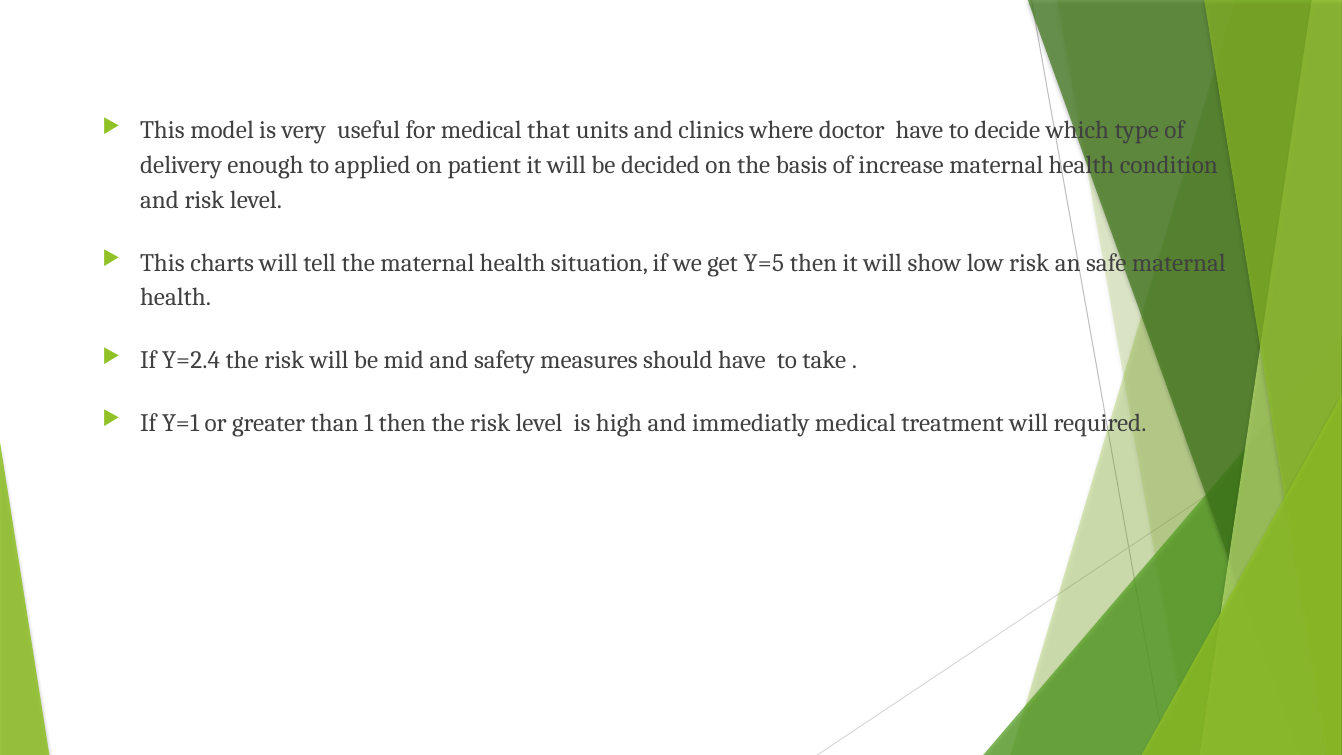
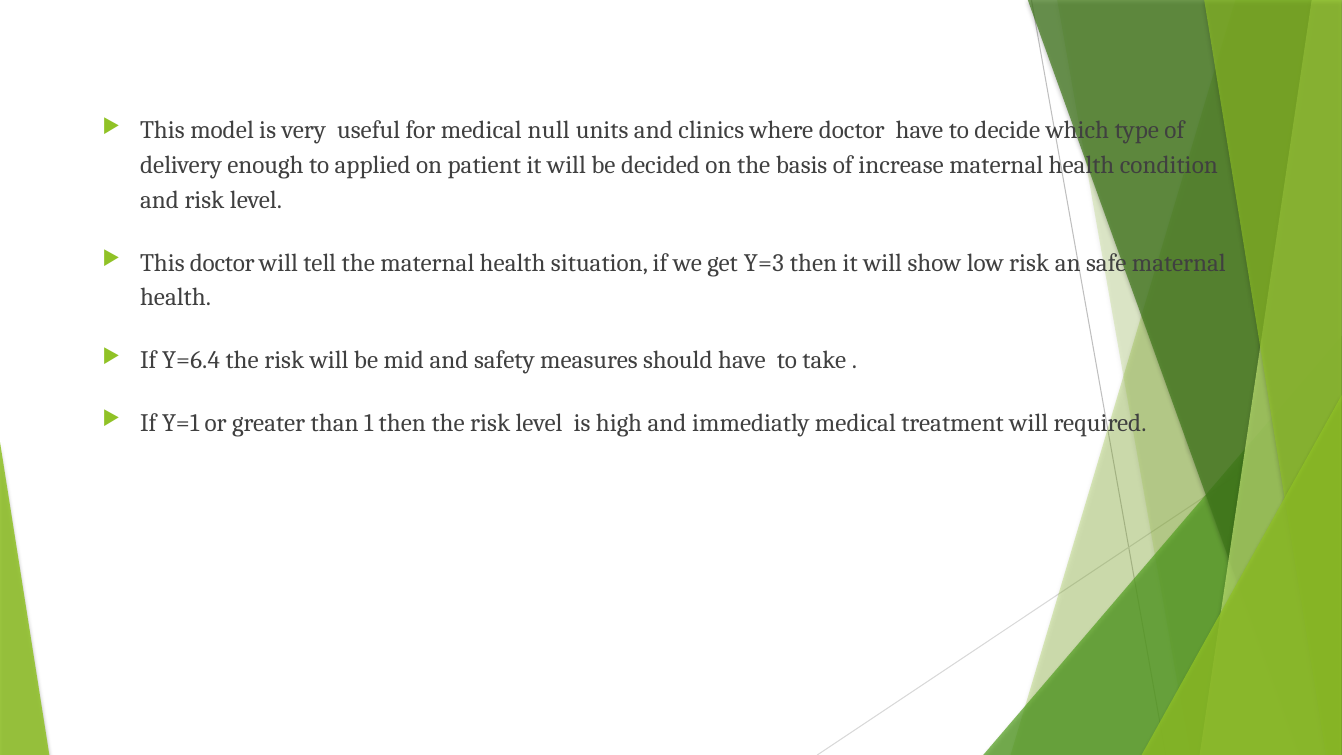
that: that -> null (549, 131)
This charts: charts -> doctor (222, 263)
Y=5: Y=5 -> Y=3 (764, 263)
Y=2.4: Y=2.4 -> Y=6.4 (191, 360)
